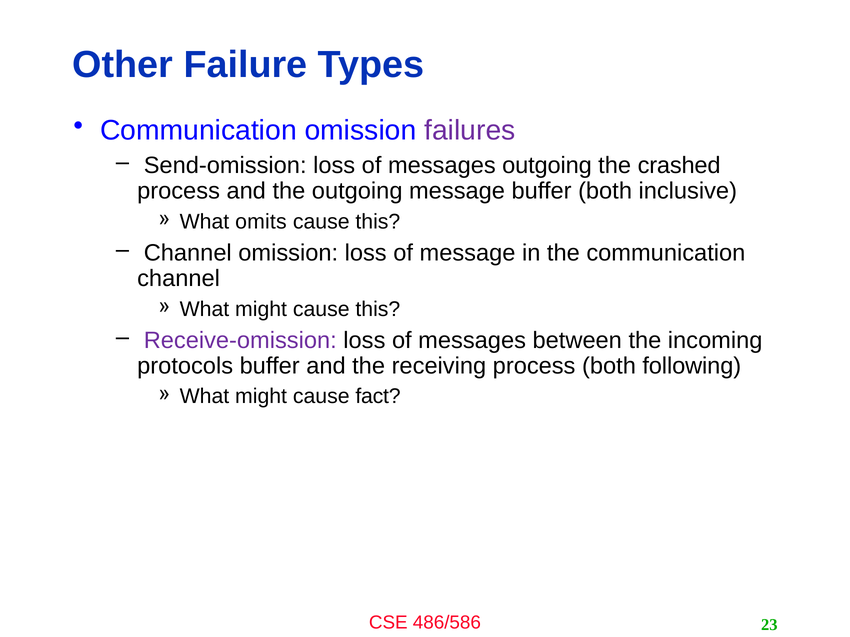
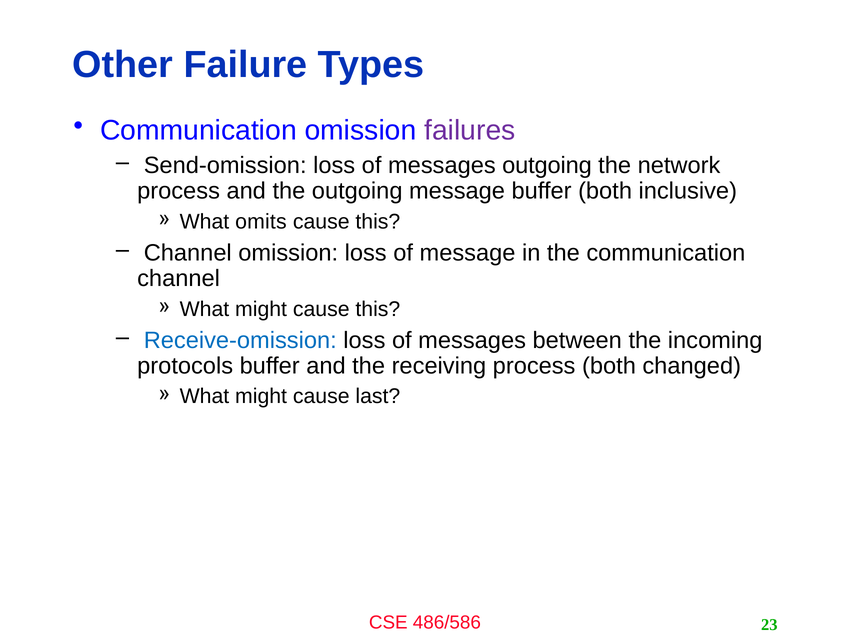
crashed: crashed -> network (679, 166)
Receive-omission colour: purple -> blue (240, 341)
following: following -> changed (692, 366)
fact: fact -> last (378, 397)
